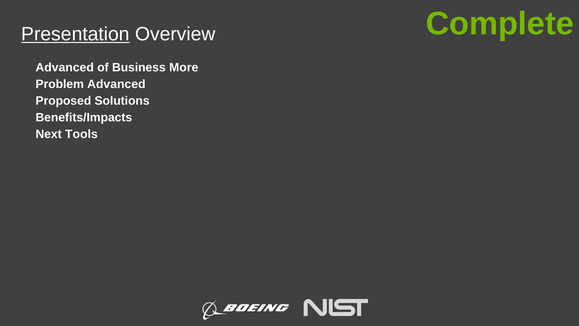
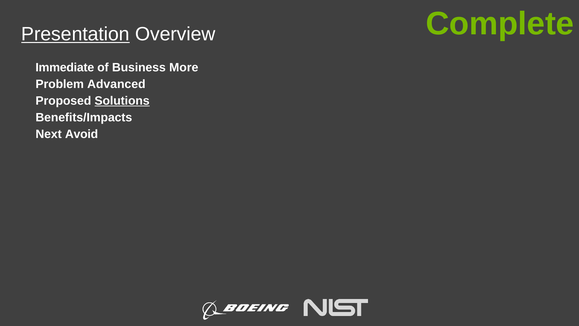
Advanced: Advanced -> Immediate (65, 67)
Solutions underline: none -> present (122, 101)
Tools: Tools -> Avoid (82, 134)
